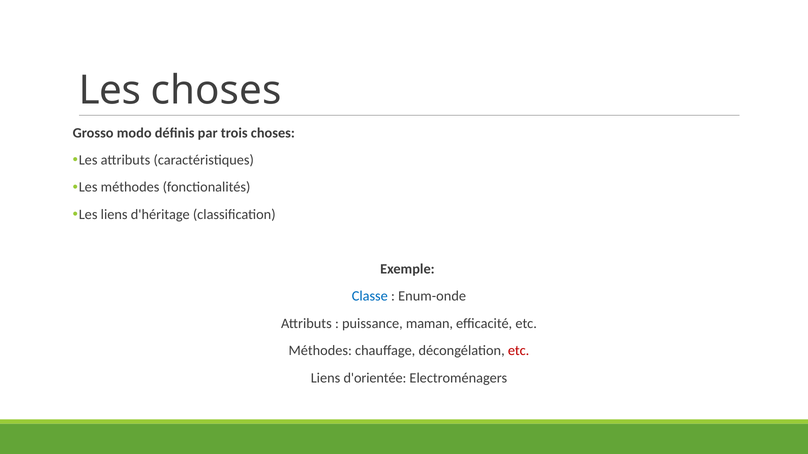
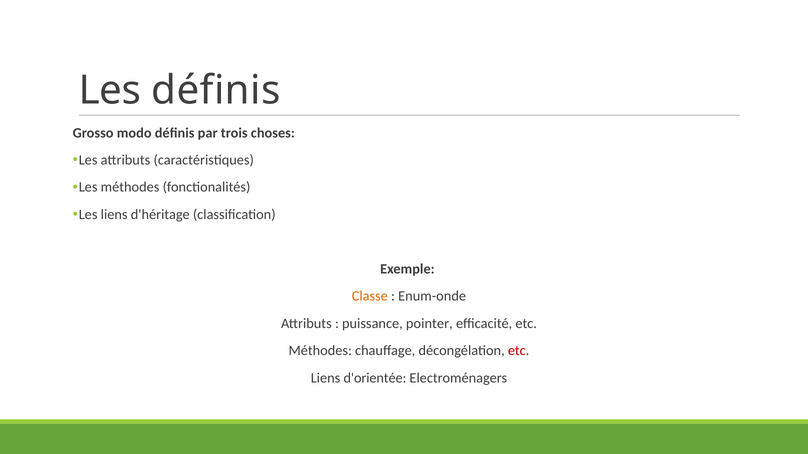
Les choses: choses -> définis (216, 91)
Classe colour: blue -> orange (370, 296)
maman: maman -> pointer (429, 324)
